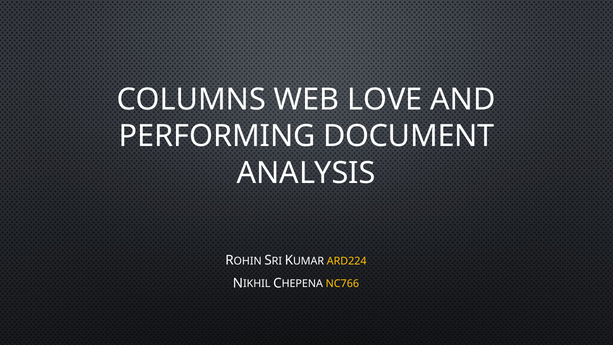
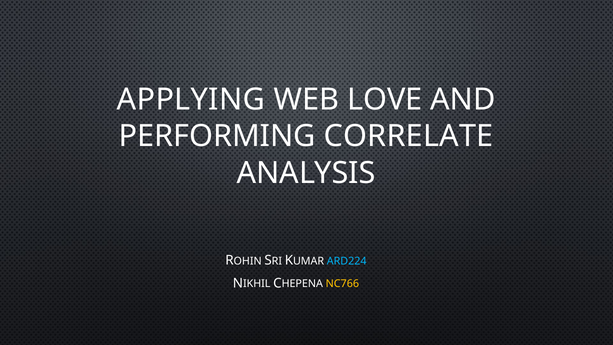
COLUMNS: COLUMNS -> APPLYING (191, 99)
DOCUMENT: DOCUMENT -> CORRELATE (409, 136)
ARD224 colour: yellow -> light blue (347, 261)
